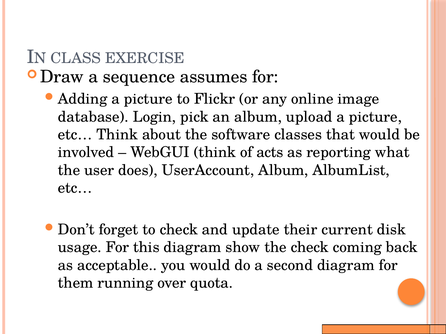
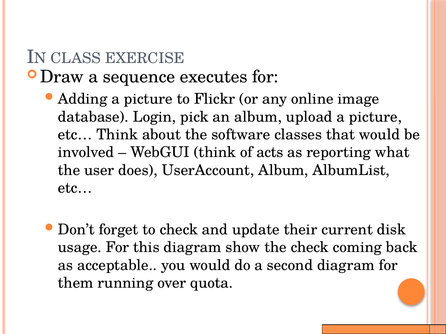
assumes: assumes -> executes (214, 77)
